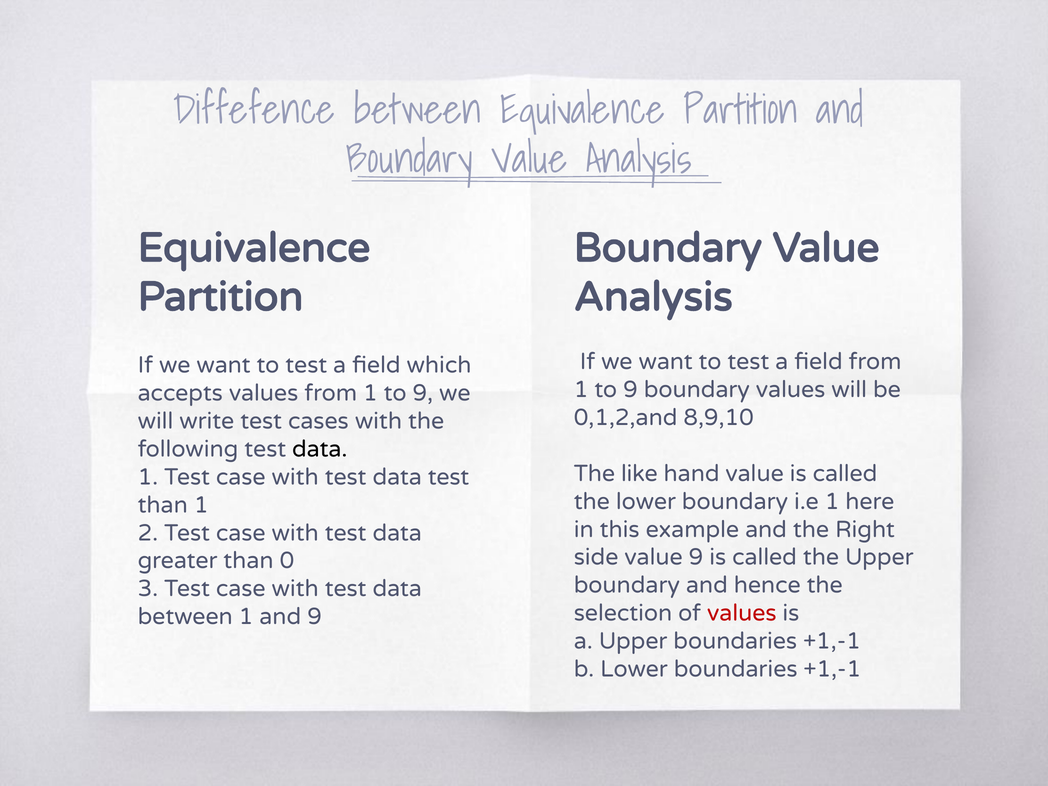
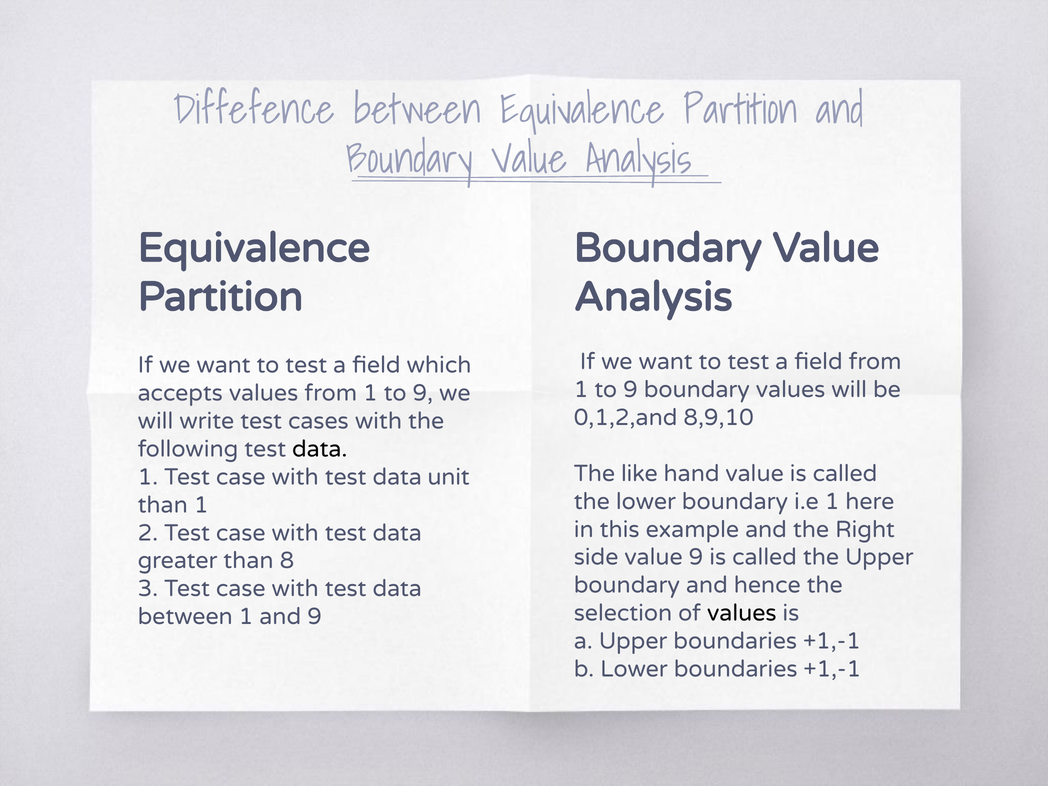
data test: test -> unit (449, 477)
0: 0 -> 8 (287, 561)
values colour: red -> black (742, 613)
